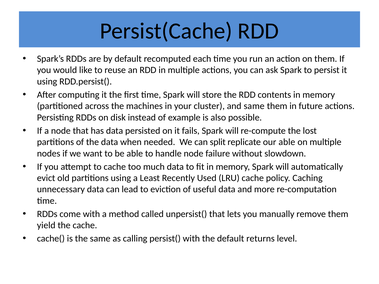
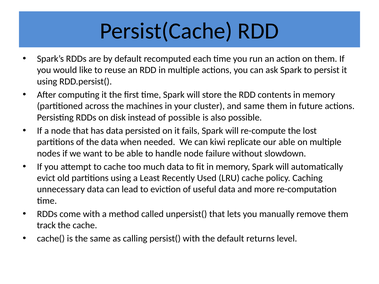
of example: example -> possible (184, 118)
split: split -> kiwi (218, 142)
yield: yield -> track (46, 226)
